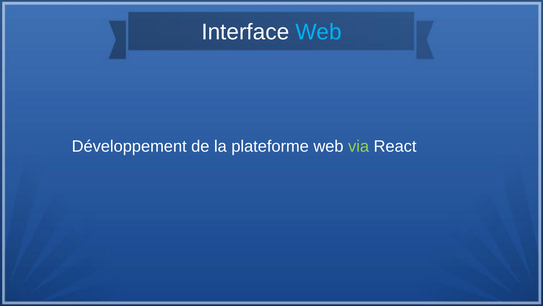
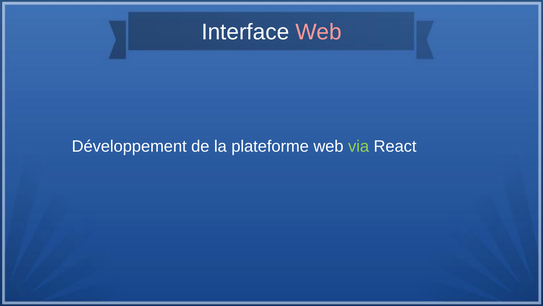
Web colour: light blue -> pink (319, 32)
